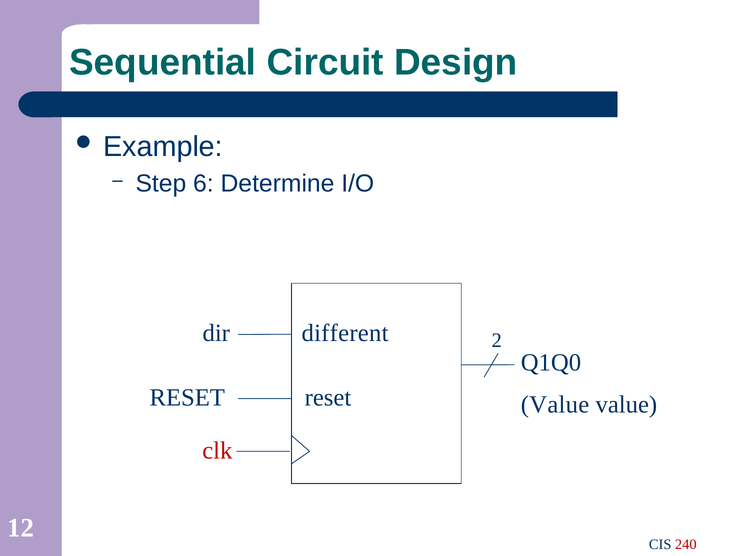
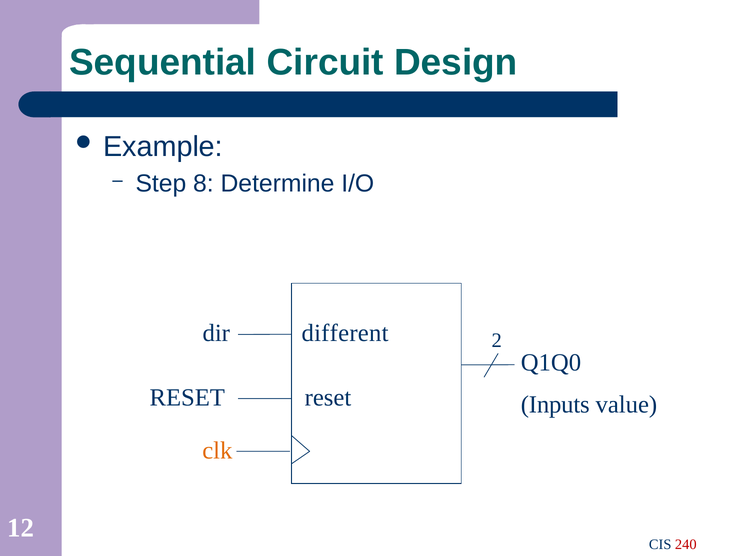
6: 6 -> 8 (203, 183)
Value: Value -> Inputs (555, 404)
clk colour: red -> orange (217, 451)
